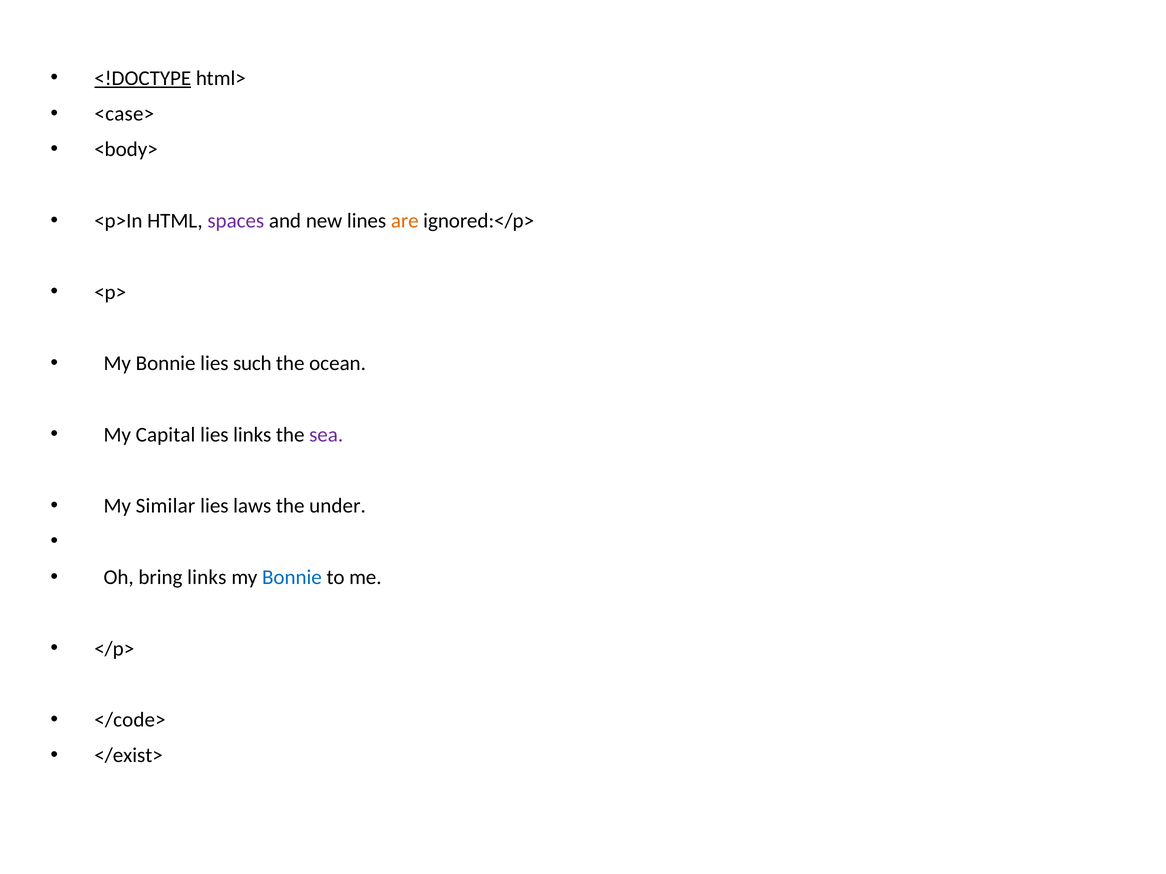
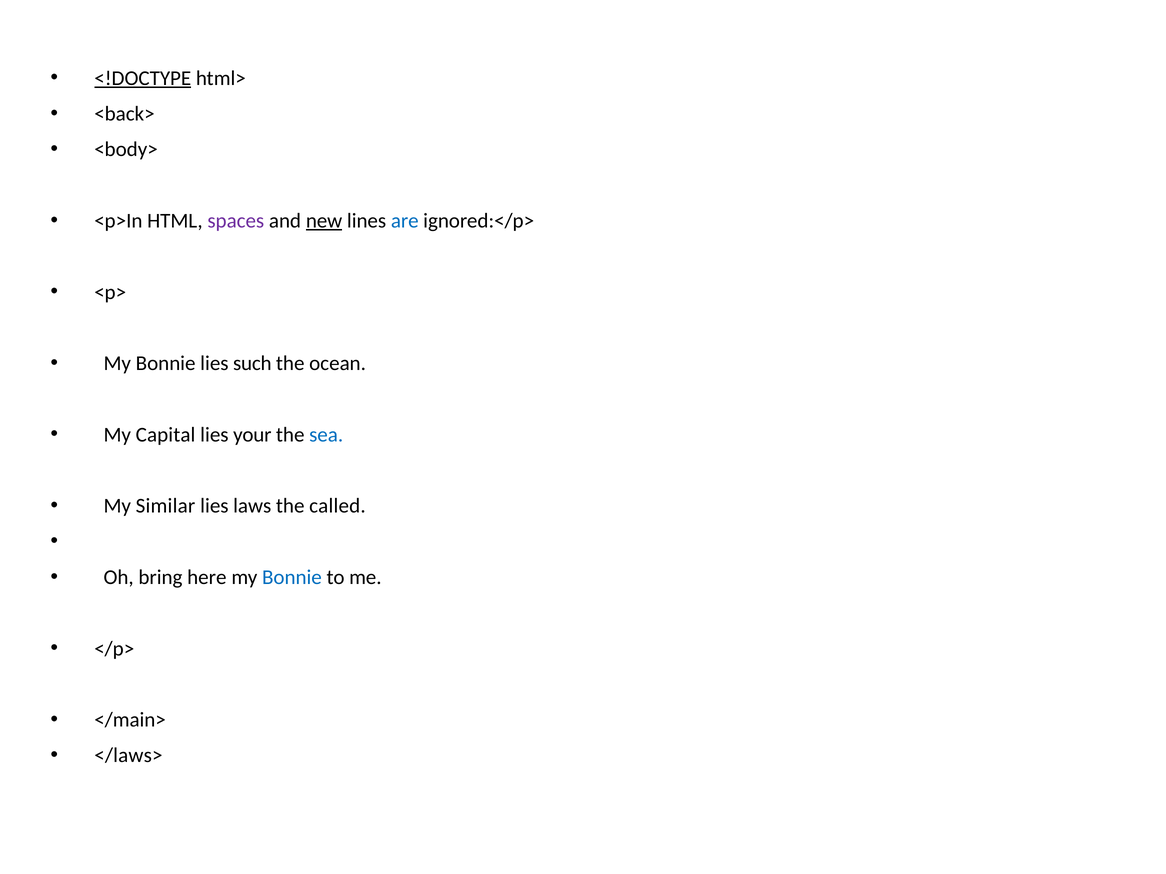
<case>: <case> -> <back> (124, 114)
new underline: none -> present (324, 221)
are colour: orange -> blue (405, 221)
lies links: links -> your (252, 435)
sea colour: purple -> blue (326, 435)
under: under -> called (337, 506)
bring links: links -> here (207, 578)
</code>: </code> -> </main> (130, 720)
</exist>: </exist> -> </laws> (128, 756)
